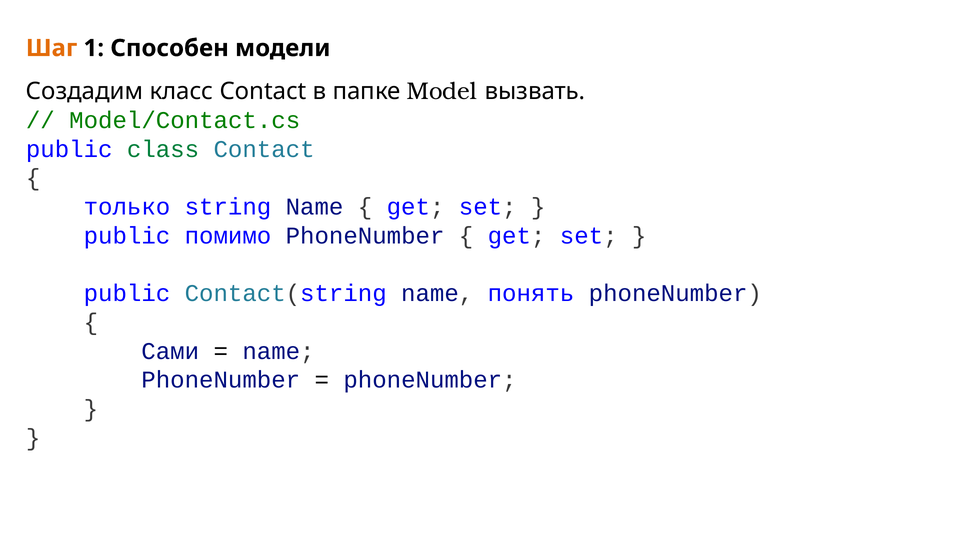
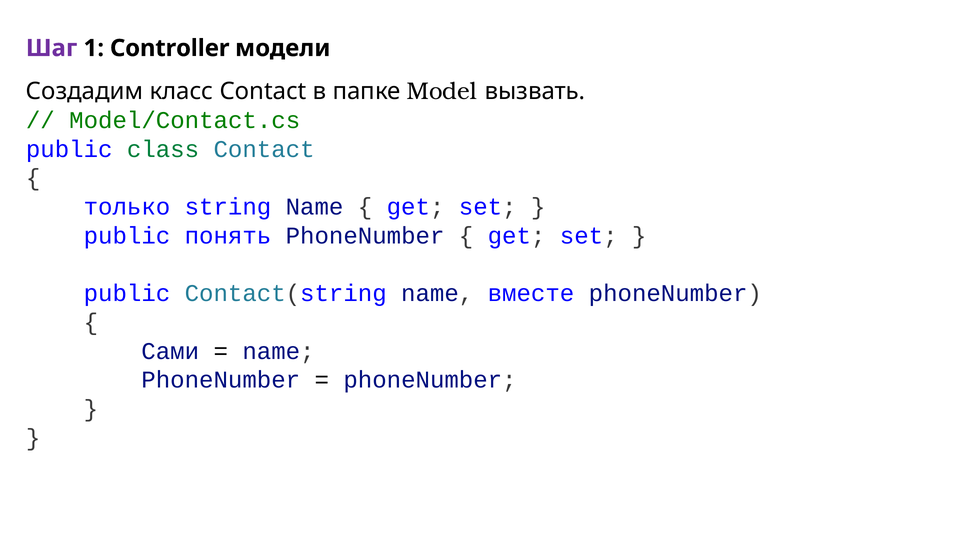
Шаг colour: orange -> purple (52, 48)
Способен: Способен -> Controller (170, 48)
помимо: помимо -> понять (228, 236)
понять: понять -> вместе (531, 293)
